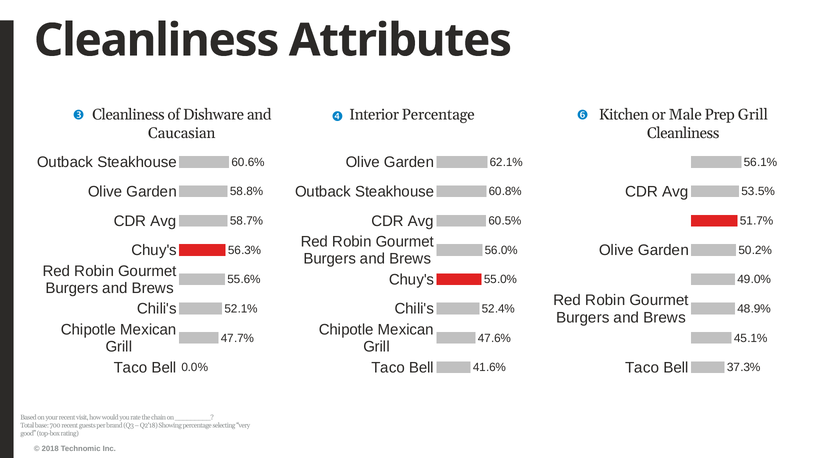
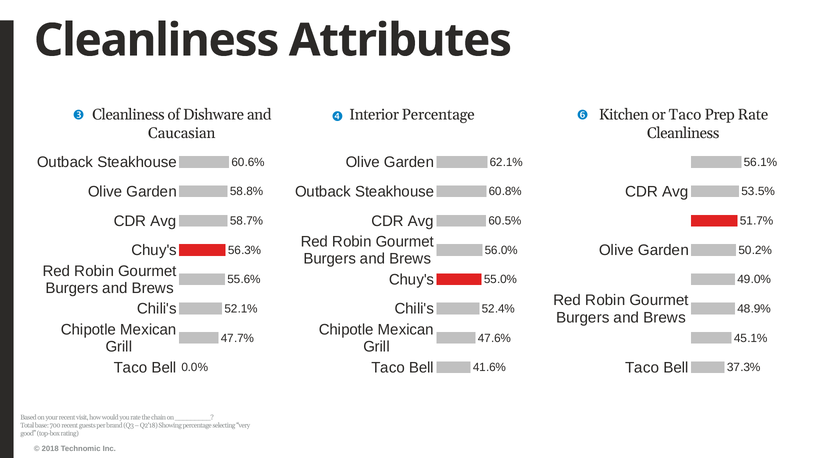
or Male: Male -> Taco (685, 115)
Prep Grill: Grill -> Rate (753, 115)
